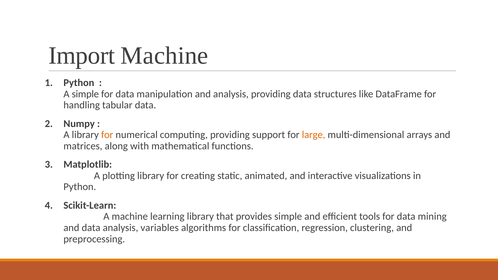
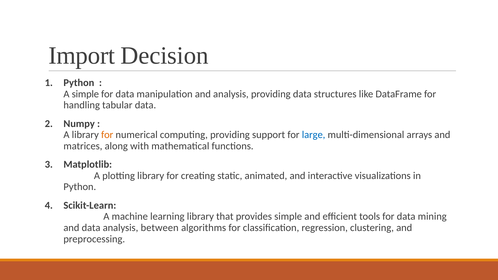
Import Machine: Machine -> Decision (165, 56)
large colour: orange -> blue (314, 135)
variables: variables -> between (160, 228)
